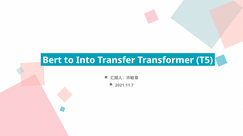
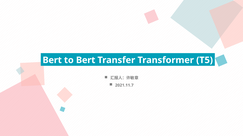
to Into: Into -> Bert (86, 60)
